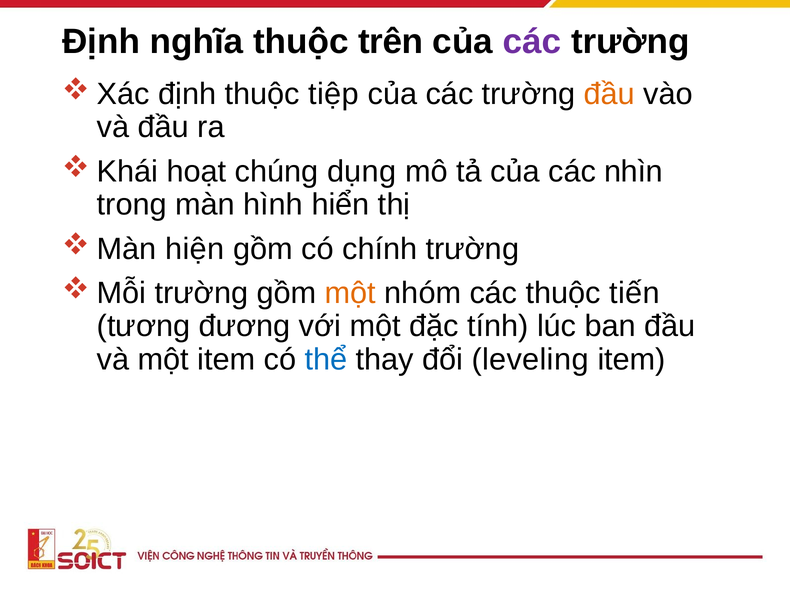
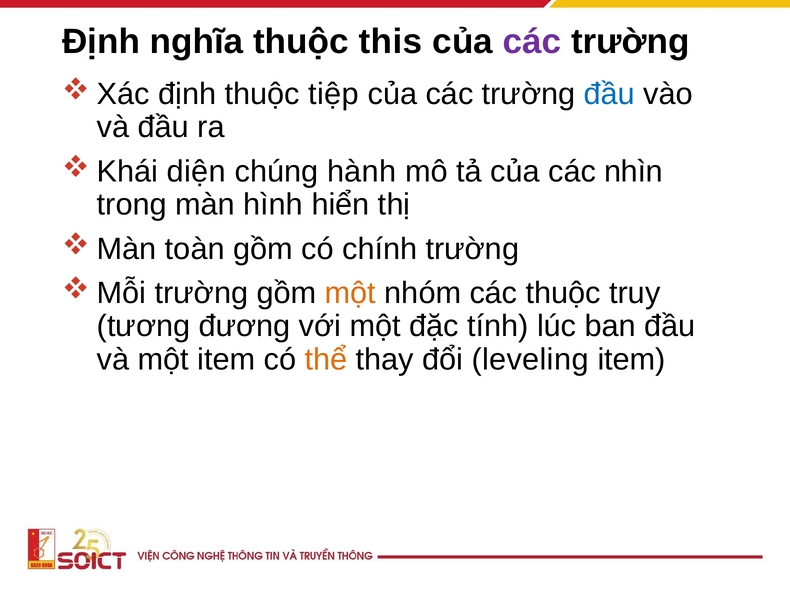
trên: trên -> this (390, 42)
đầu colour: orange -> blue (609, 94)
hoạt: hoạt -> diện (196, 171)
dụng: dụng -> hành (362, 171)
hiện: hiện -> toàn (195, 249)
tiến: tiến -> truy (635, 293)
thể colour: blue -> orange (326, 359)
